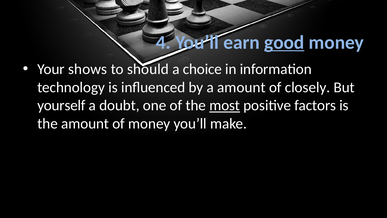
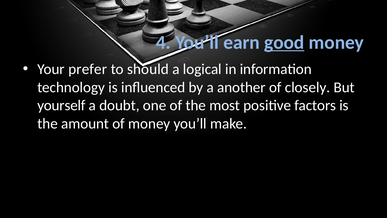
shows: shows -> prefer (88, 69)
choice: choice -> logical (202, 69)
a amount: amount -> another (241, 87)
most underline: present -> none (225, 105)
